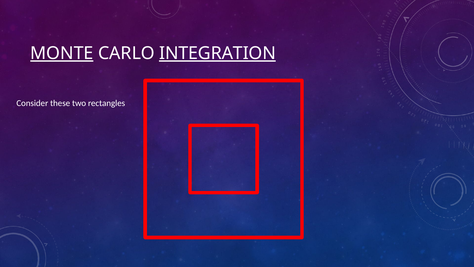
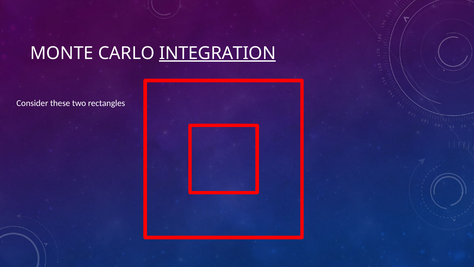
MONTE underline: present -> none (62, 53)
